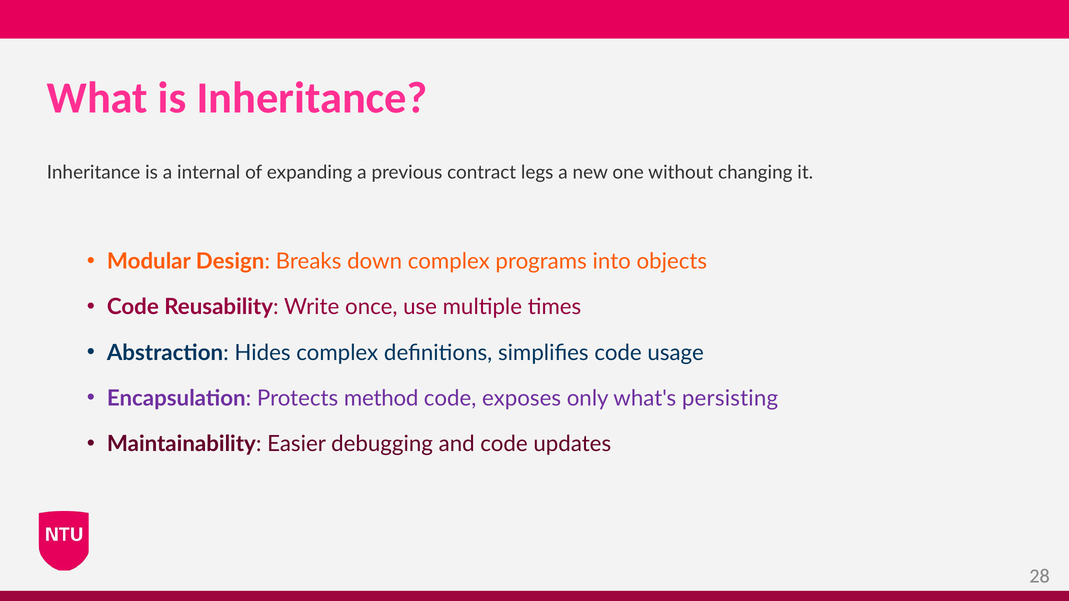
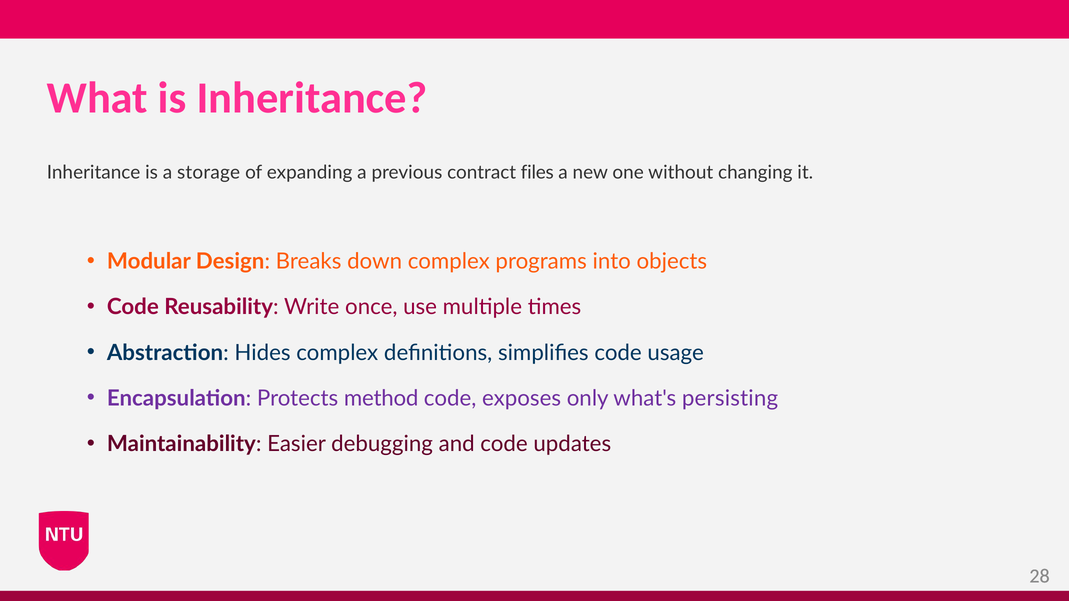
internal: internal -> storage (209, 173)
legs: legs -> files (537, 173)
